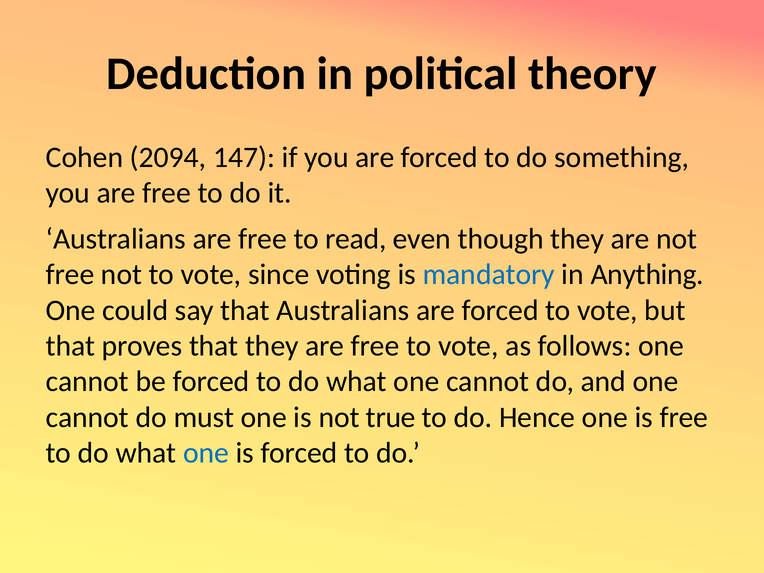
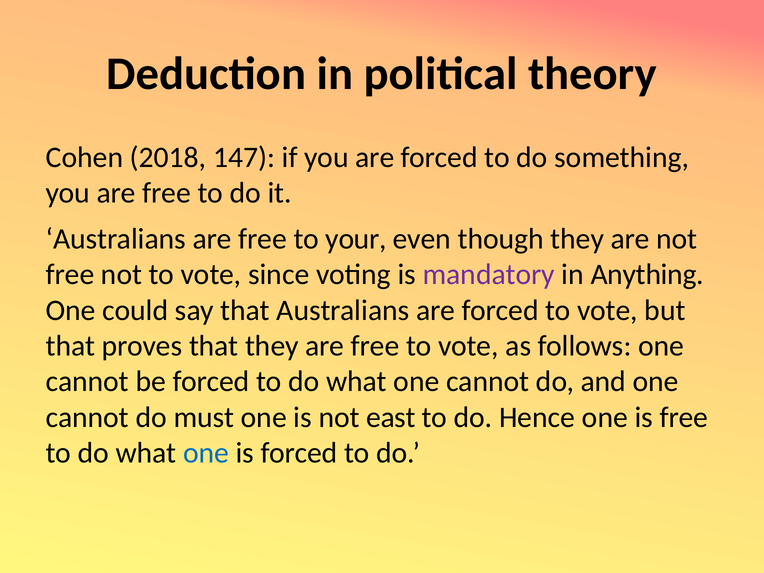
2094: 2094 -> 2018 (168, 157)
read: read -> your (356, 239)
mandatory colour: blue -> purple (489, 275)
true: true -> east (391, 417)
